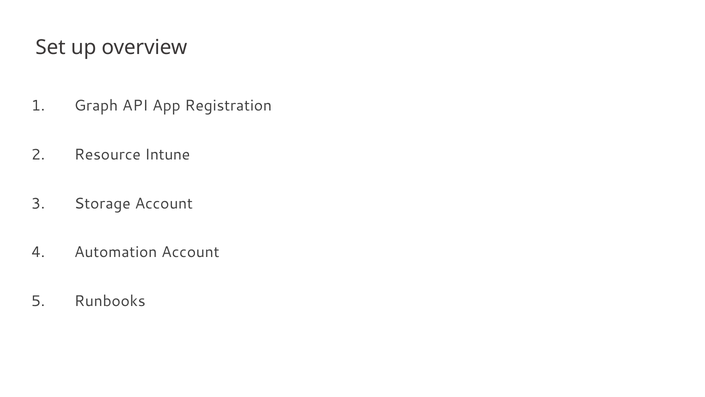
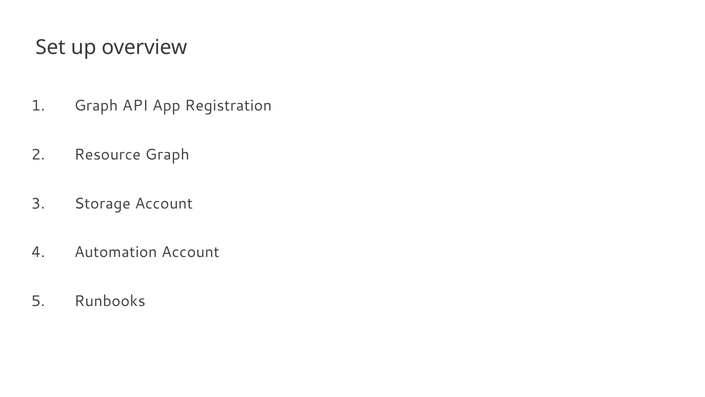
Resource Intune: Intune -> Graph (167, 154)
